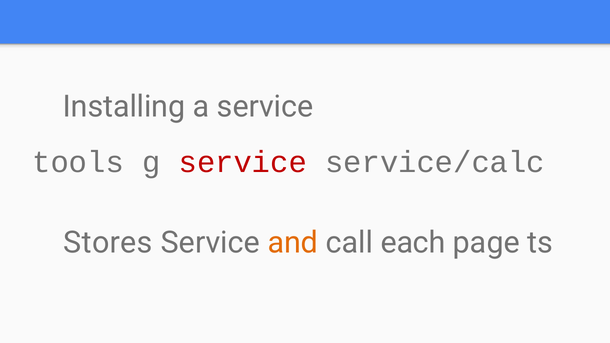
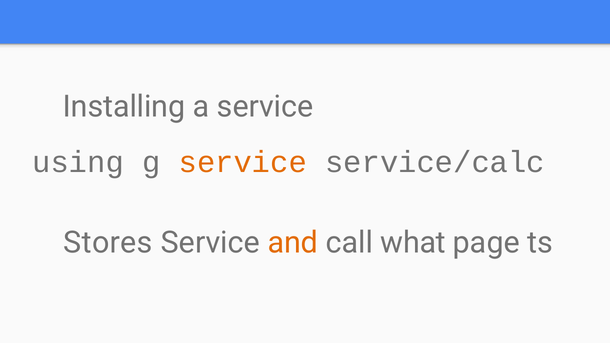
tools: tools -> using (78, 162)
service colour: red -> orange (243, 162)
each: each -> what (413, 243)
